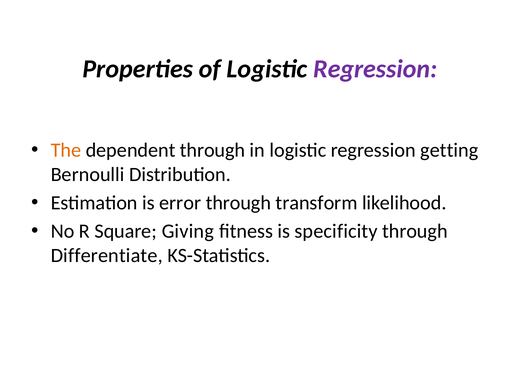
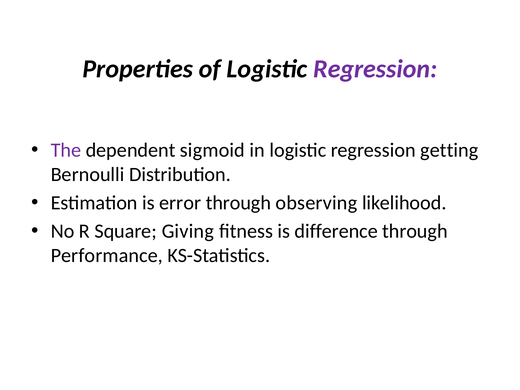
The colour: orange -> purple (66, 150)
dependent through: through -> sigmoid (212, 150)
transform: transform -> observing (316, 203)
specificity: specificity -> difference (336, 231)
Differentiate: Differentiate -> Performance (107, 255)
